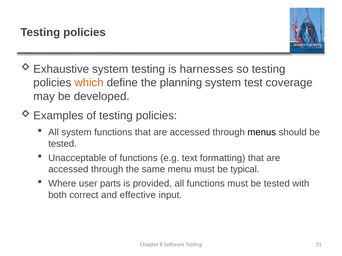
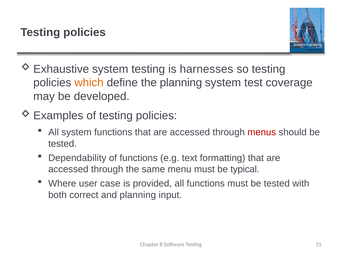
menus colour: black -> red (262, 133)
Unacceptable: Unacceptable -> Dependability (77, 158)
parts: parts -> case (110, 184)
and effective: effective -> planning (138, 195)
